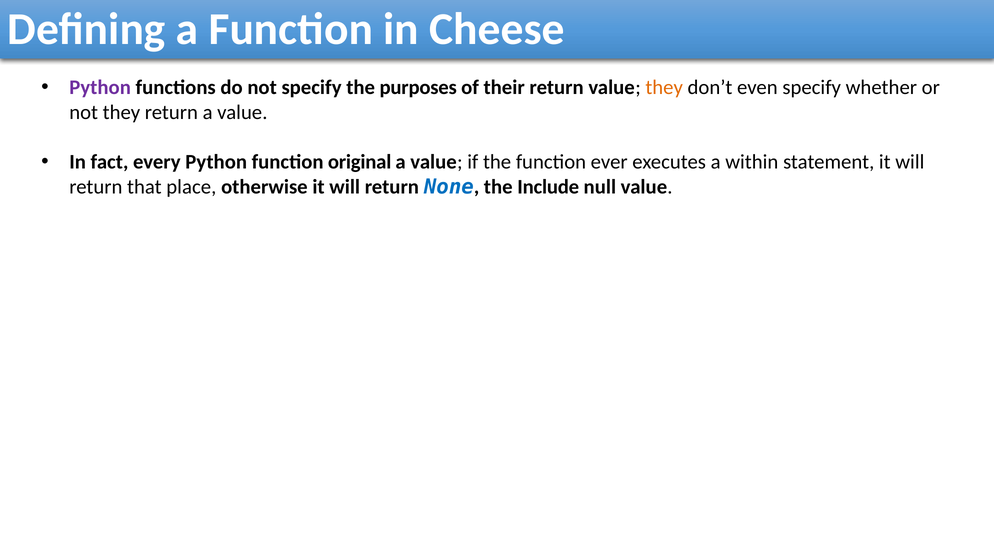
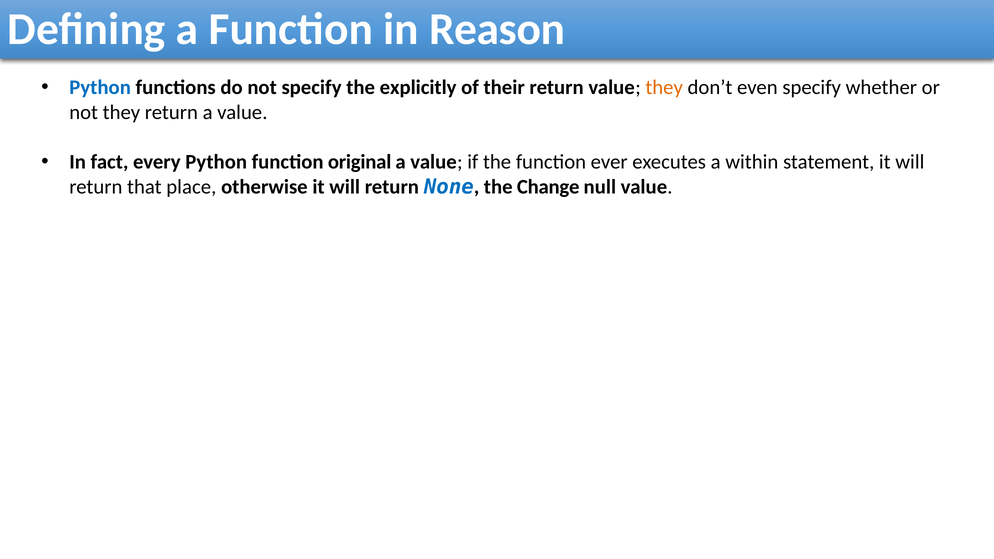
Cheese: Cheese -> Reason (497, 29)
Python colour: purple -> blue (100, 87)
purposes: purposes -> explicitly (418, 87)
Include: Include -> Change (548, 187)
